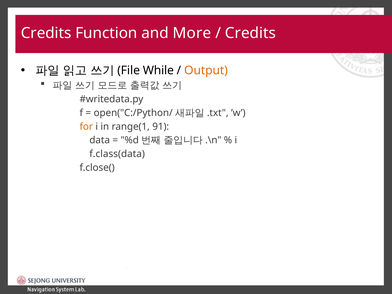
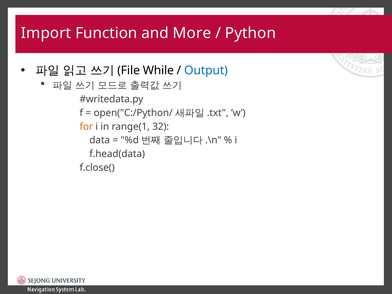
Credits: Credits -> Import (46, 33)
Credits: Credits -> Python (250, 33)
Output colour: orange -> blue (206, 71)
91: 91 -> 32 (161, 127)
f.class(data: f.class(data -> f.head(data (117, 154)
